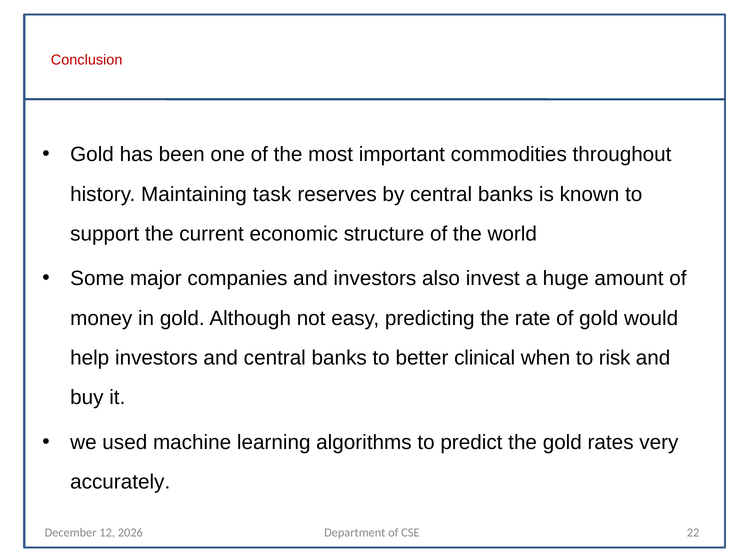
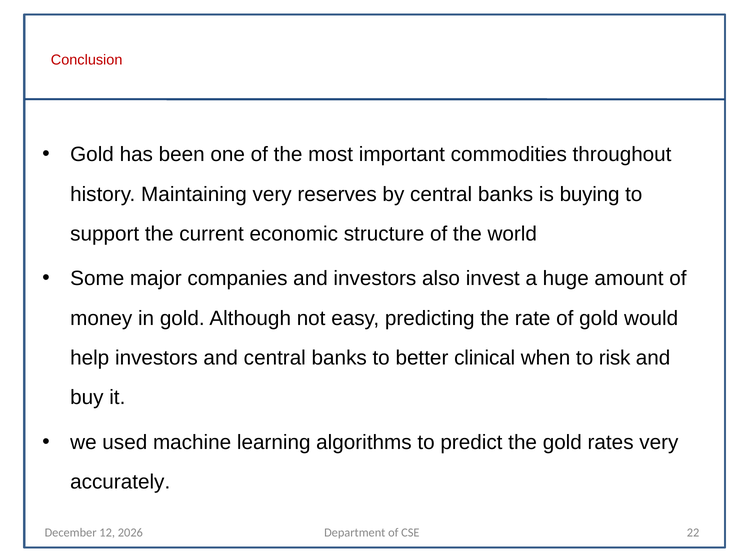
Maintaining task: task -> very (272, 194)
known: known -> buying (590, 194)
